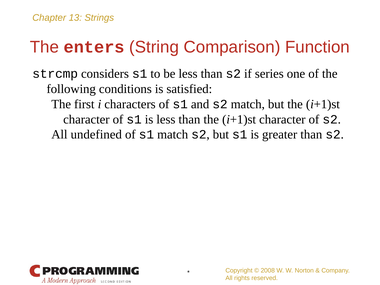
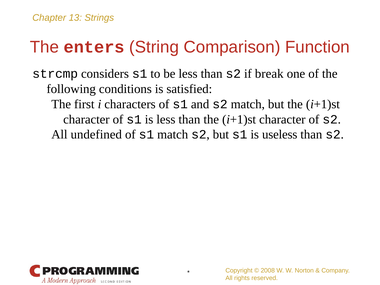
series: series -> break (269, 74)
greater: greater -> useless (280, 135)
